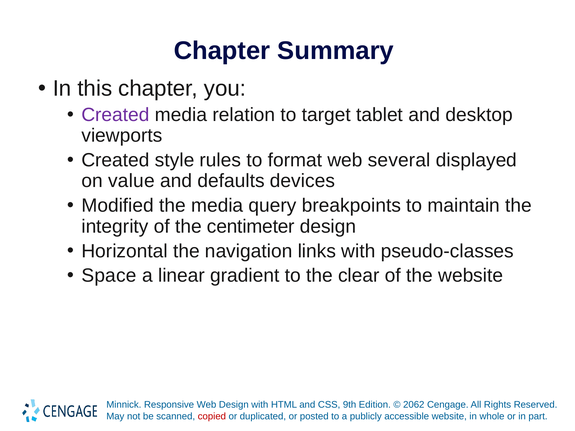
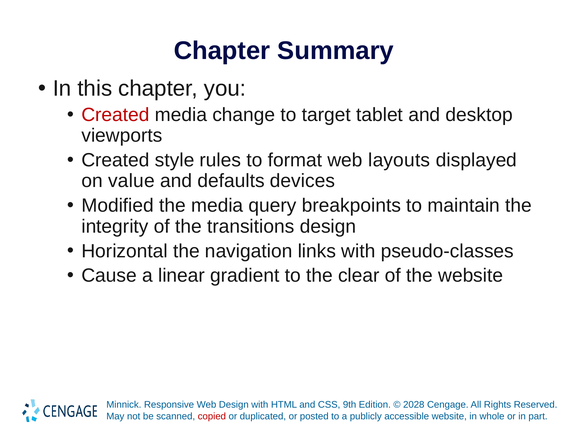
Created colour: purple -> red (116, 115)
relation: relation -> change (244, 115)
several: several -> layouts (399, 160)
centimeter: centimeter -> transitions (251, 226)
Space: Space -> Cause (109, 276)
2062: 2062 -> 2028 (414, 405)
